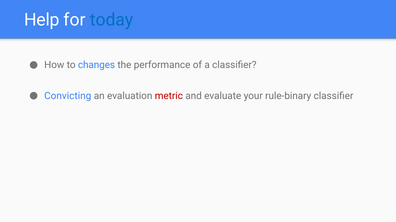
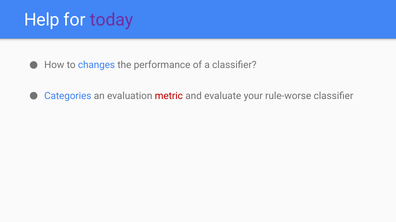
today colour: blue -> purple (112, 20)
Convicting: Convicting -> Categories (68, 96)
rule-binary: rule-binary -> rule-worse (288, 96)
